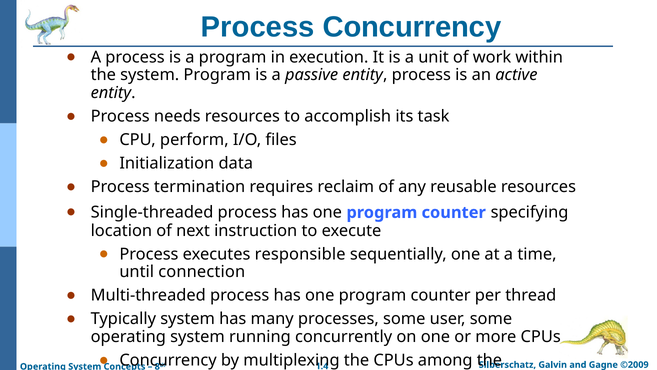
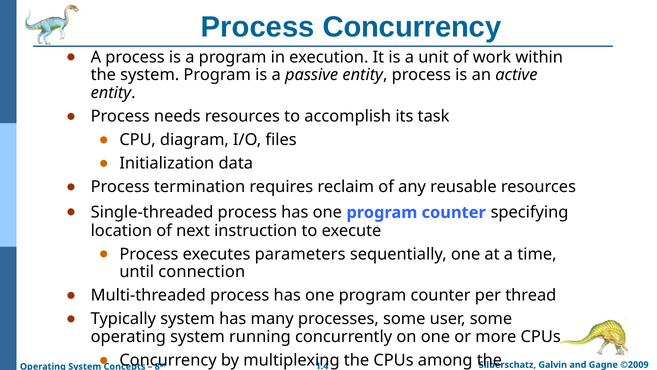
perform: perform -> diagram (194, 140)
responsible: responsible -> parameters (300, 254)
